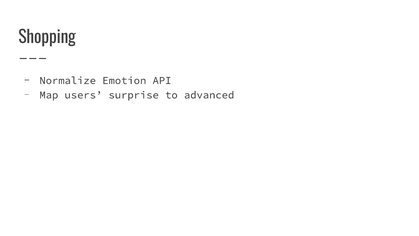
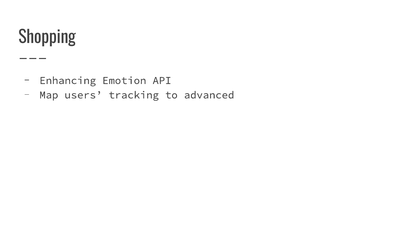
Normalize: Normalize -> Enhancing (68, 80)
surprise: surprise -> tracking (134, 95)
